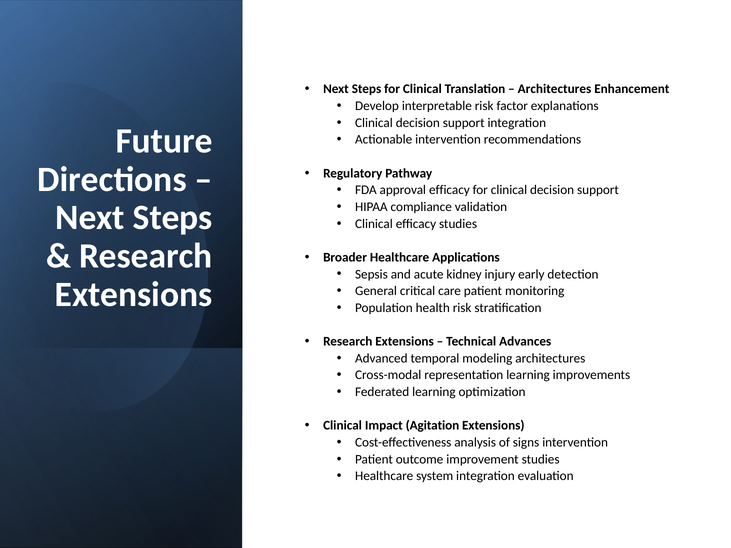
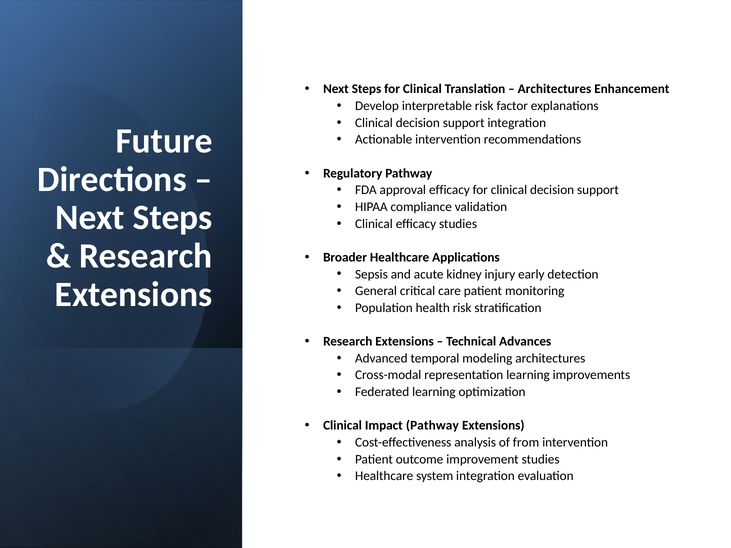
Impact Agitation: Agitation -> Pathway (432, 426)
signs: signs -> from (526, 443)
